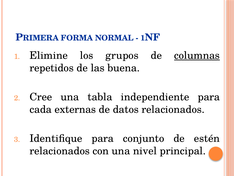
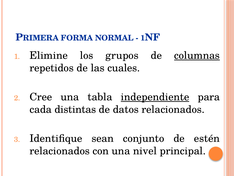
buena: buena -> cuales (124, 68)
independiente underline: none -> present (155, 97)
externas: externas -> distintas (75, 109)
Identifique para: para -> sean (103, 138)
